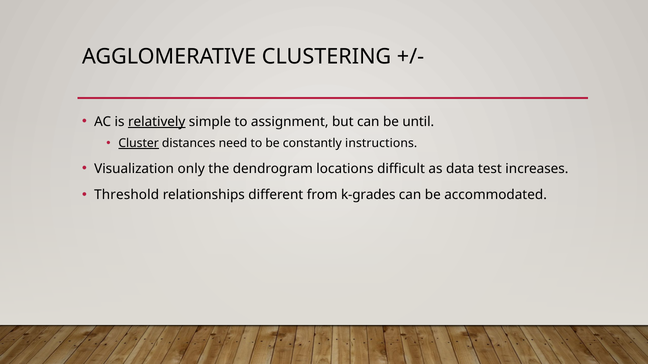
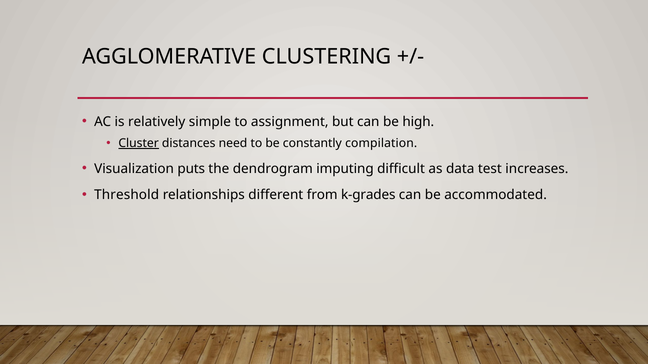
relatively underline: present -> none (157, 122)
until: until -> high (418, 122)
instructions: instructions -> compilation (381, 143)
only: only -> puts (191, 169)
locations: locations -> imputing (345, 169)
